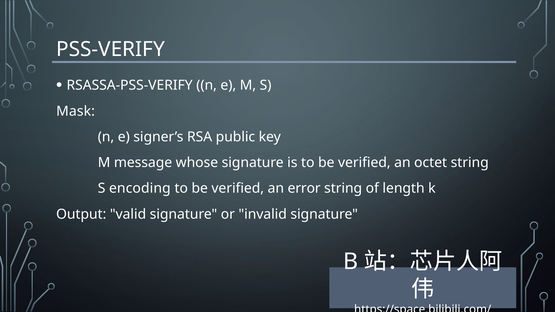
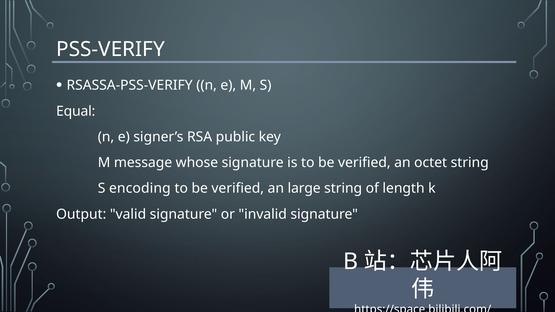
Mask: Mask -> Equal (76, 111)
error: error -> large (304, 188)
